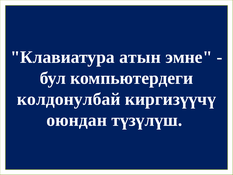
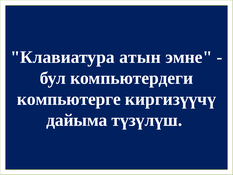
колдонулбай: колдонулбай -> компьютерге (69, 99)
оюндан: оюндан -> дайыма (77, 120)
